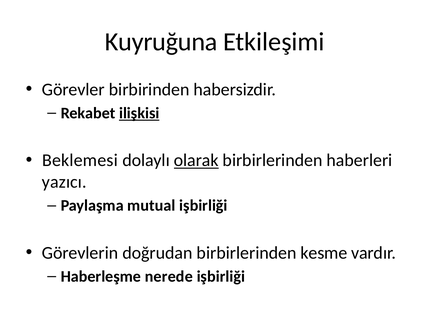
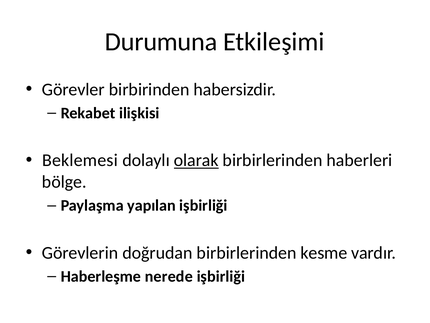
Kuyruğuna: Kuyruğuna -> Durumuna (161, 42)
ilişkisi underline: present -> none (139, 113)
yazıcı: yazıcı -> bölge (64, 182)
mutual: mutual -> yapılan (152, 205)
